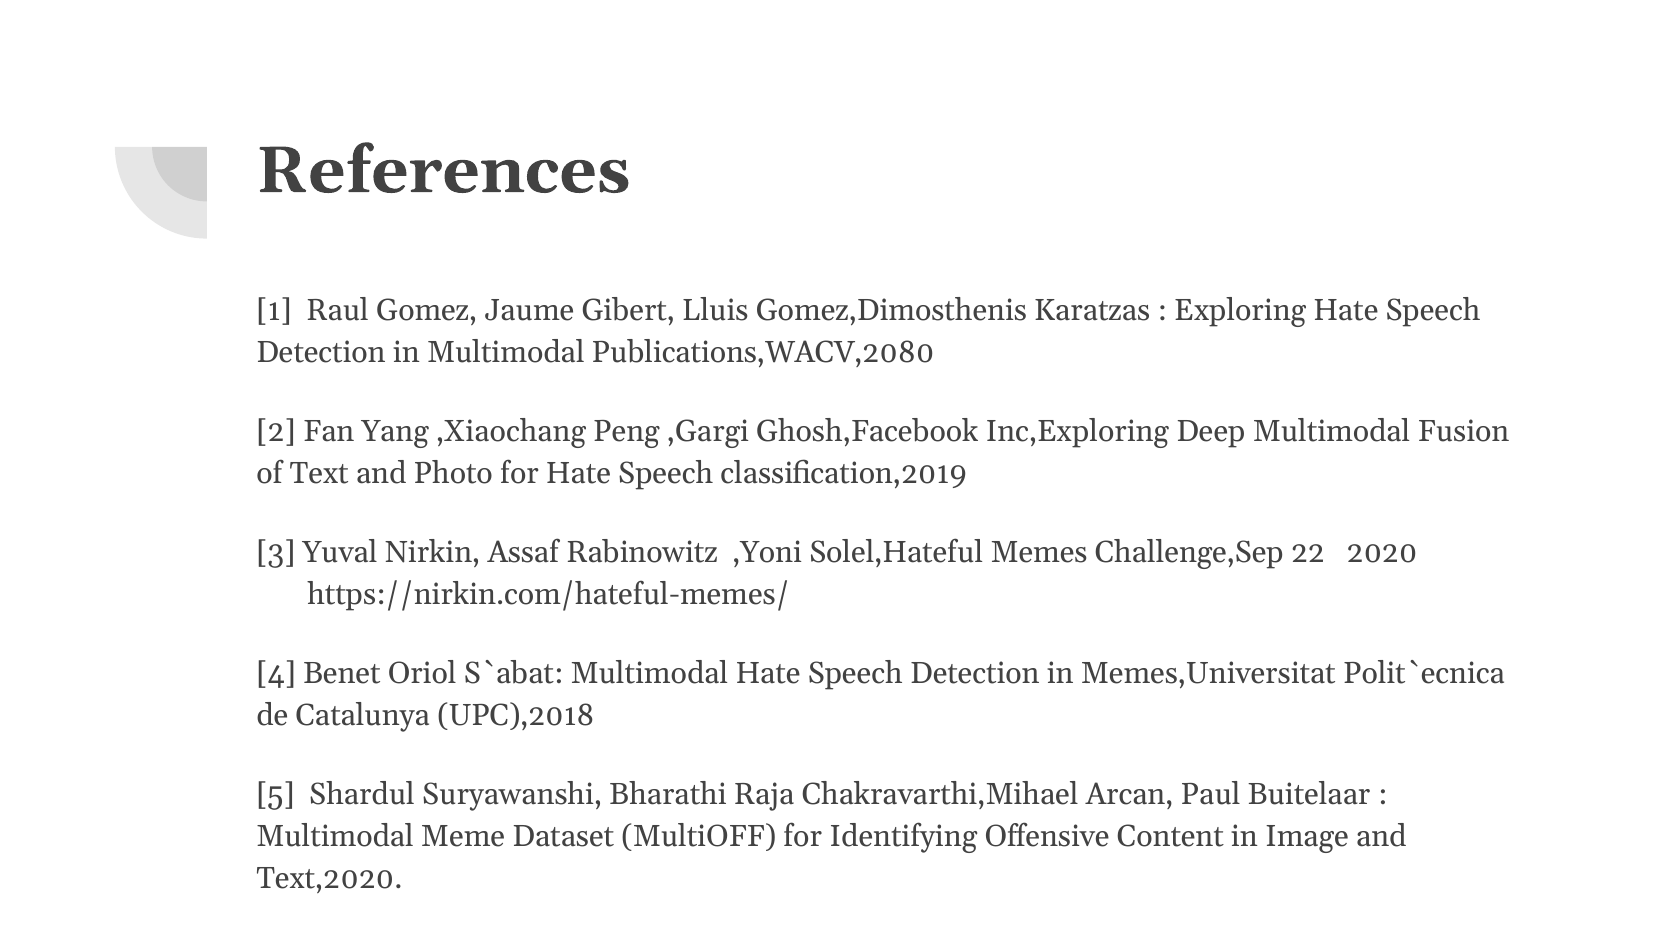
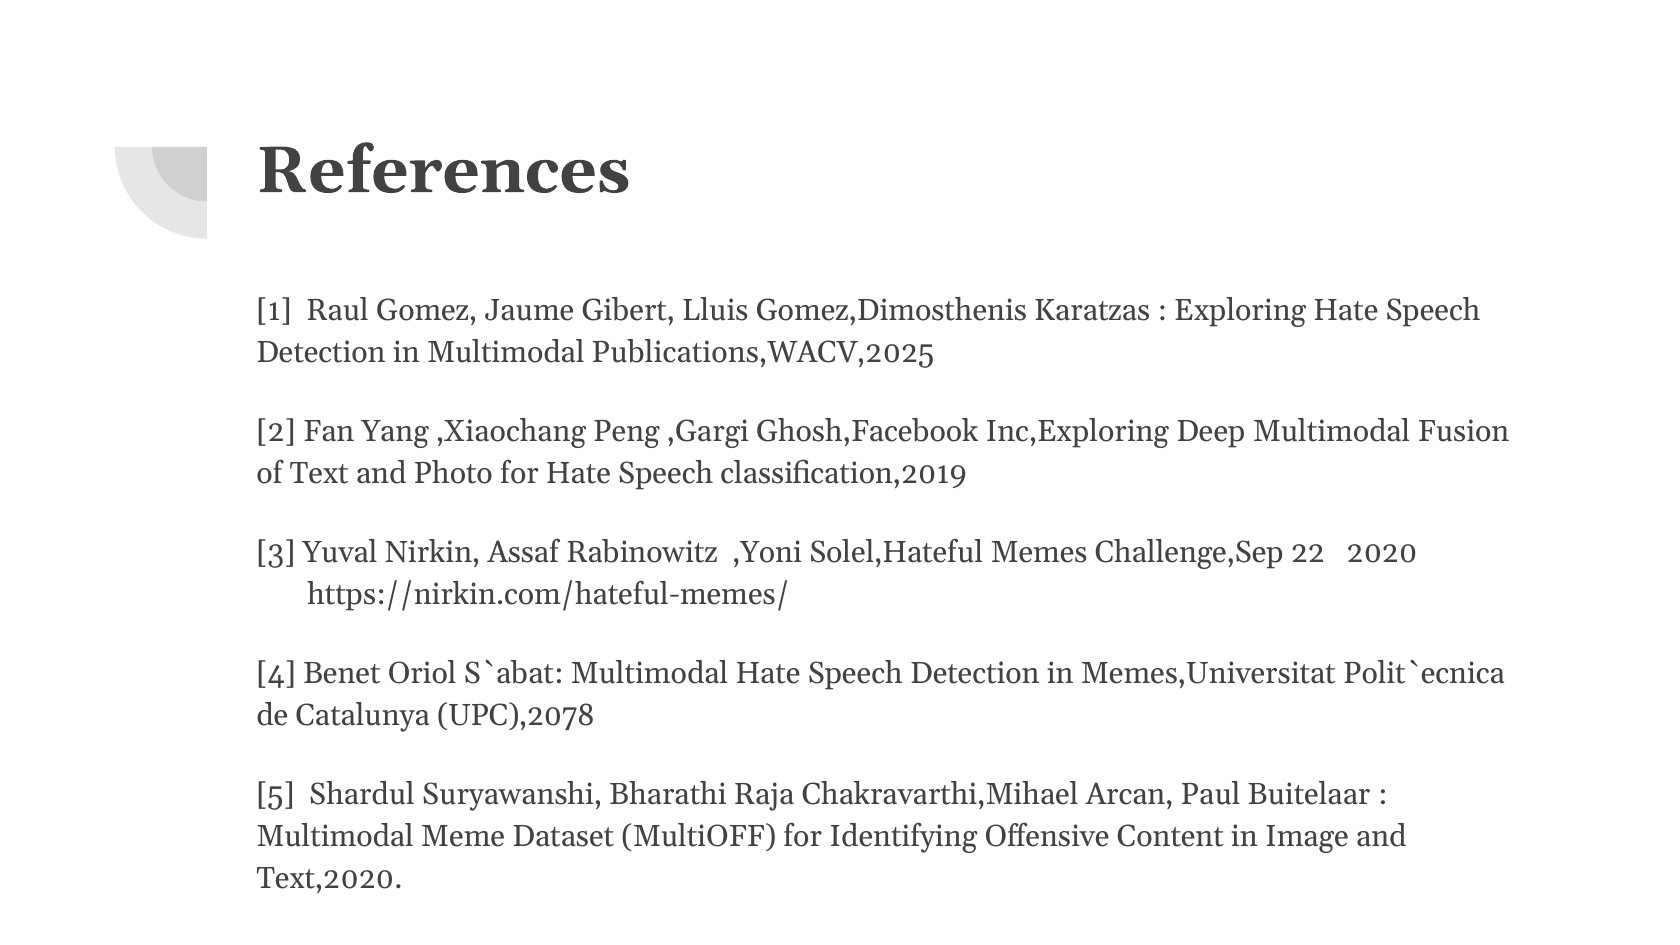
Publications,WACV,2080: Publications,WACV,2080 -> Publications,WACV,2025 (763, 353)
UPC),2018: UPC),2018 -> UPC),2078 (516, 716)
